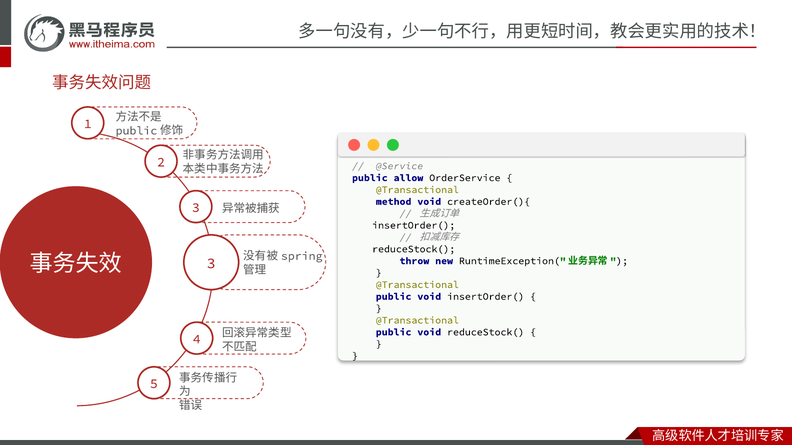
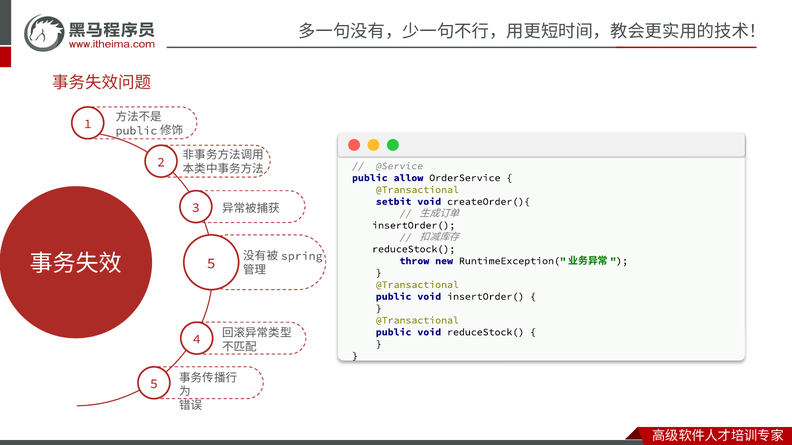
method: method -> setbit (394, 202)
3: 3 -> 5 (211, 264)
